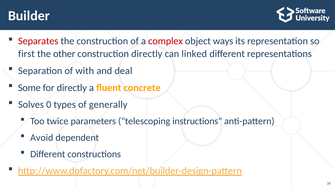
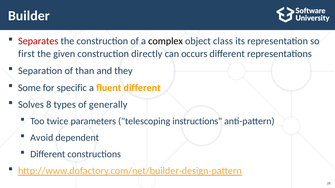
complex colour: red -> black (166, 41)
ways: ways -> class (223, 41)
other: other -> given (64, 54)
linked: linked -> occurs (194, 54)
with: with -> than (85, 71)
deal: deal -> they (123, 71)
for directly: directly -> specific (72, 88)
fluent concrete: concrete -> different (142, 88)
0: 0 -> 8 (49, 105)
